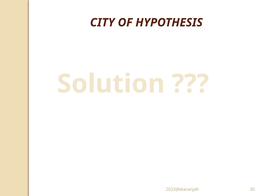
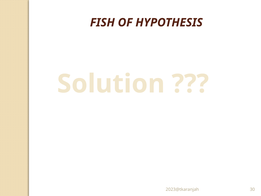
CITY: CITY -> FISH (102, 23)
